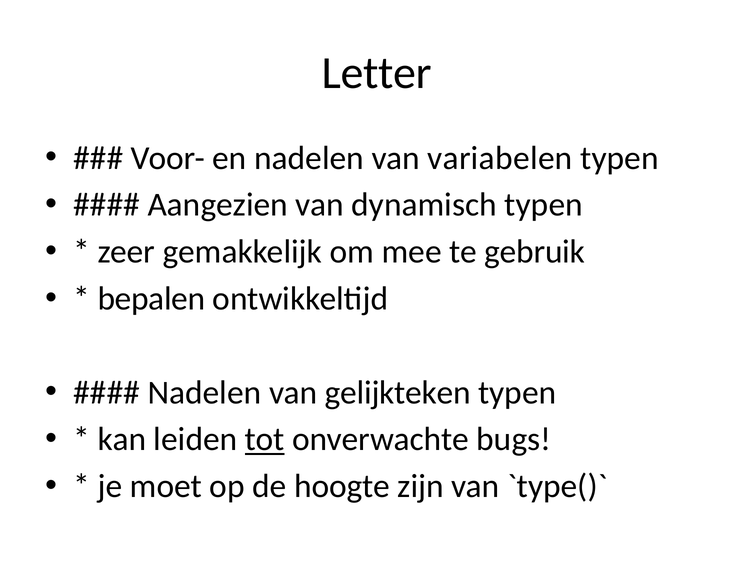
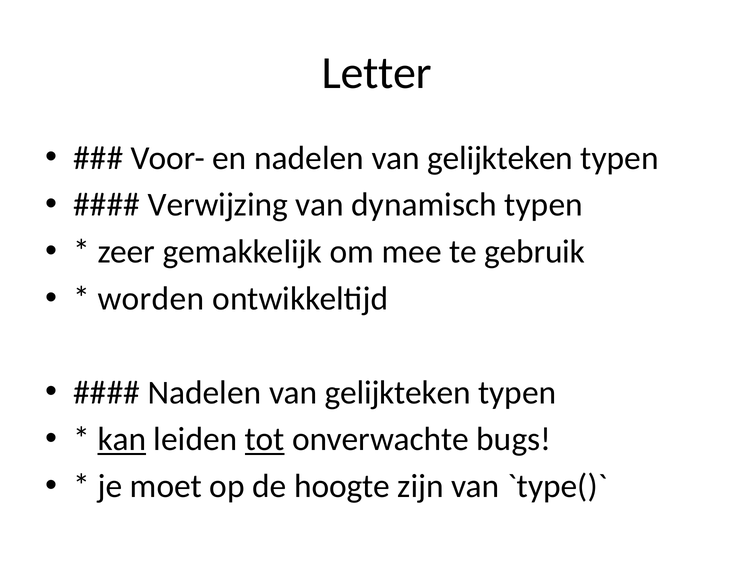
en nadelen van variabelen: variabelen -> gelijkteken (500, 158)
Aangezien: Aangezien -> Verwijzing (218, 205)
bepalen: bepalen -> worden (151, 299)
kan underline: none -> present (122, 439)
